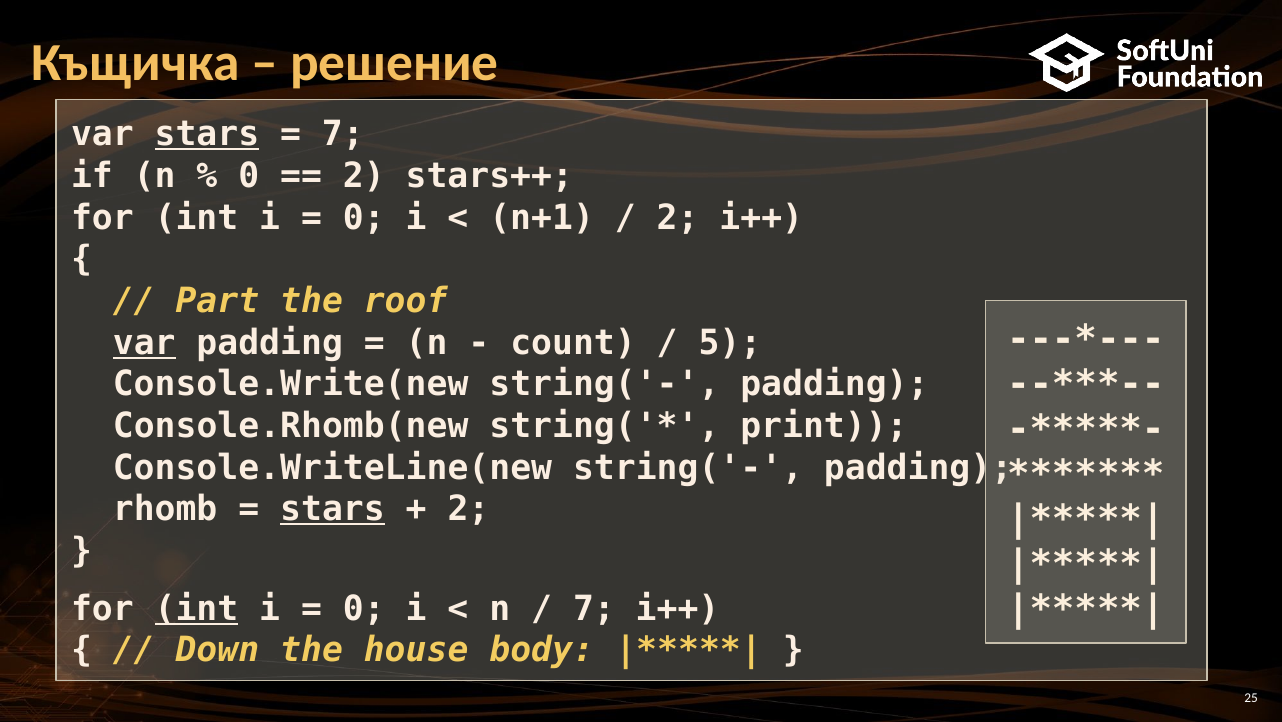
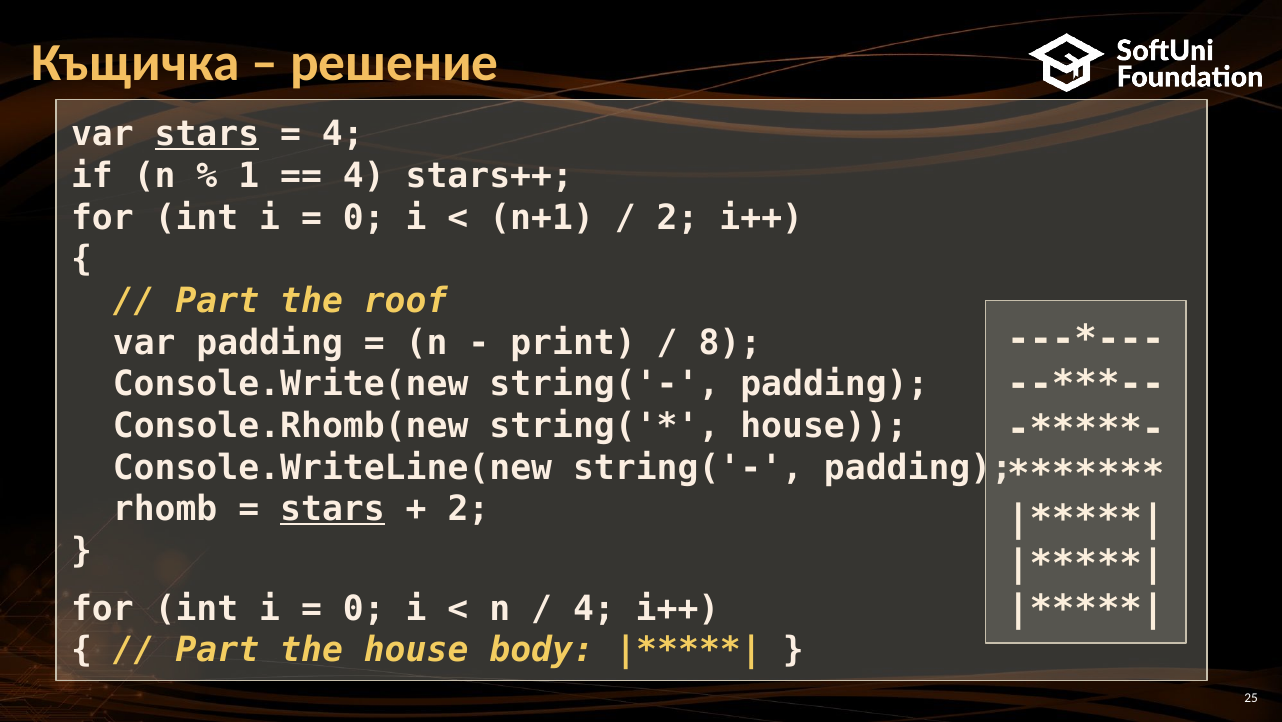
7: 7 -> 4 (343, 134)
0: 0 -> 1 (249, 176)
2: 2 -> 4 (364, 176)
var underline: present -> none (144, 342)
count: count -> print (573, 342)
5: 5 -> 8 (730, 342)
print: print -> house (824, 426)
int underline: present -> none (196, 608)
7: 7 -> 4 (594, 608)
Down: Down -> Part (217, 650)
